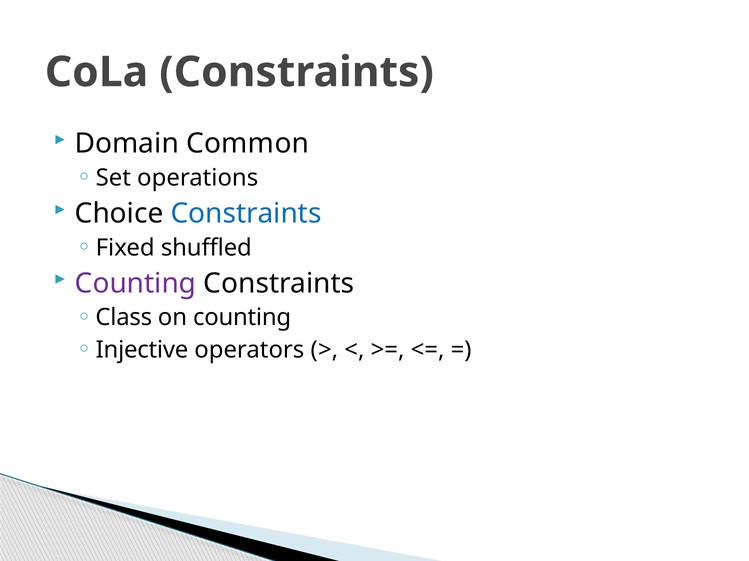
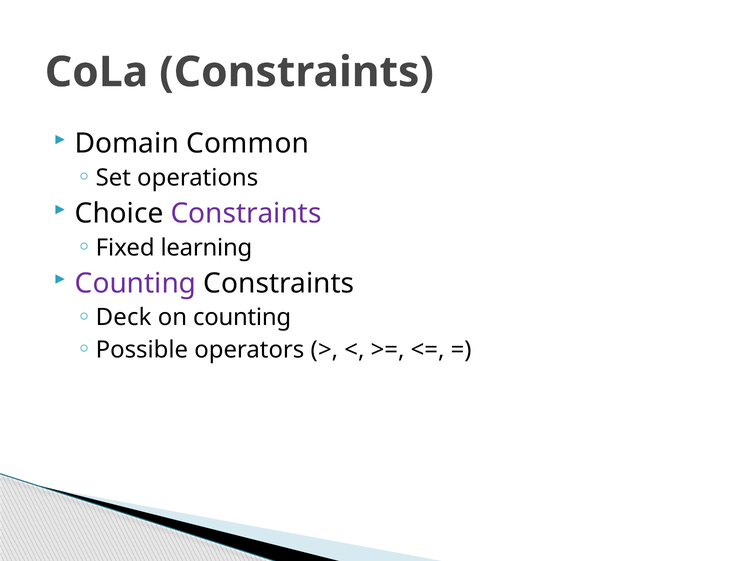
Constraints colour: blue -> purple (246, 214)
shuffled: shuffled -> learning (206, 248)
Class: Class -> Deck (124, 318)
Injective: Injective -> Possible (142, 350)
